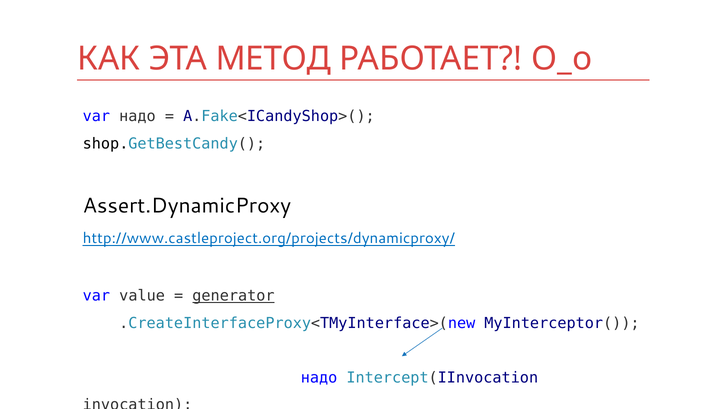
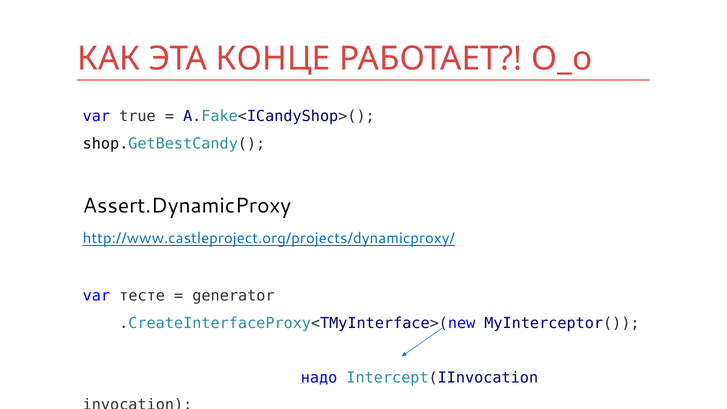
МЕТОД: МЕТОД -> КОНЦЕ (273, 59)
var надо: надо -> true (137, 116)
value: value -> тесте (142, 296)
generator underline: present -> none (233, 296)
